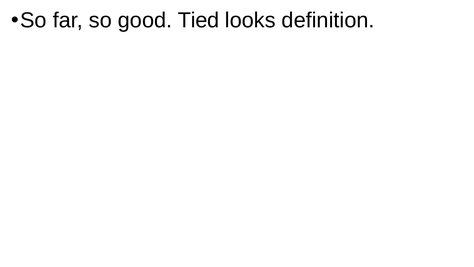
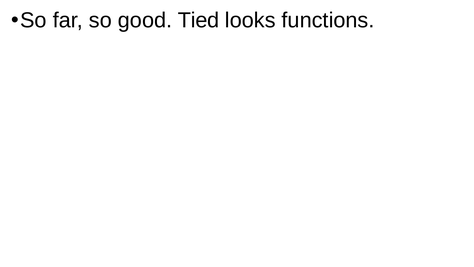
definition: definition -> functions (328, 20)
